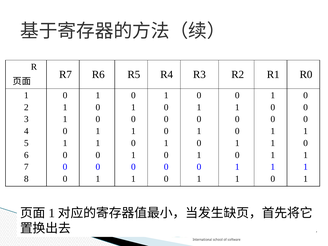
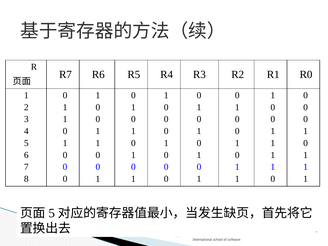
1: 1 -> 5 (52, 213)
